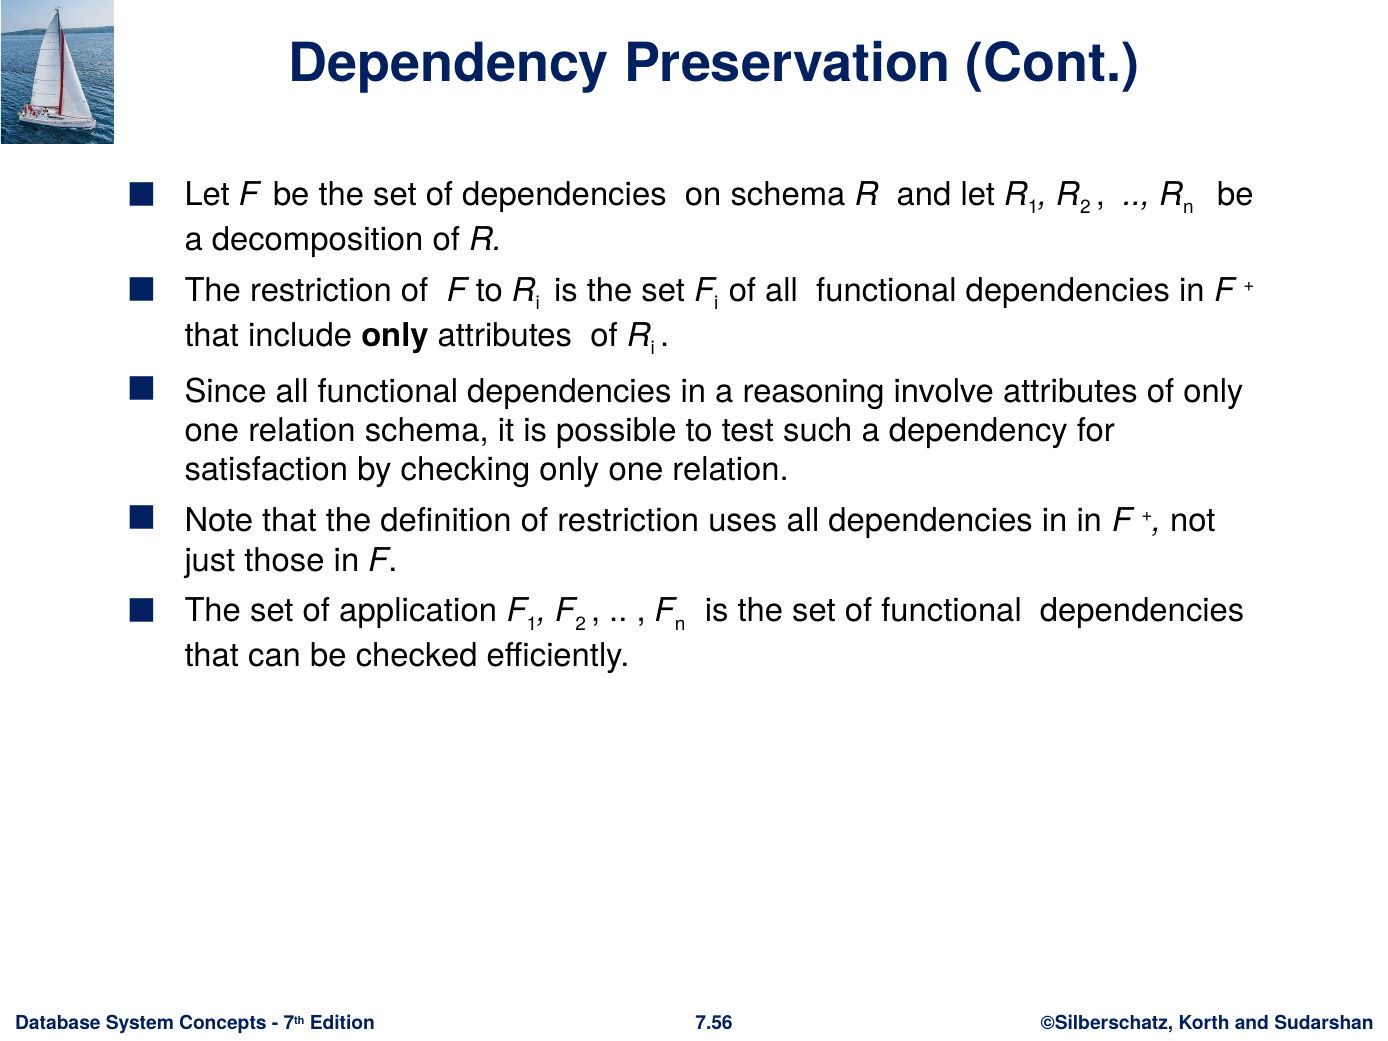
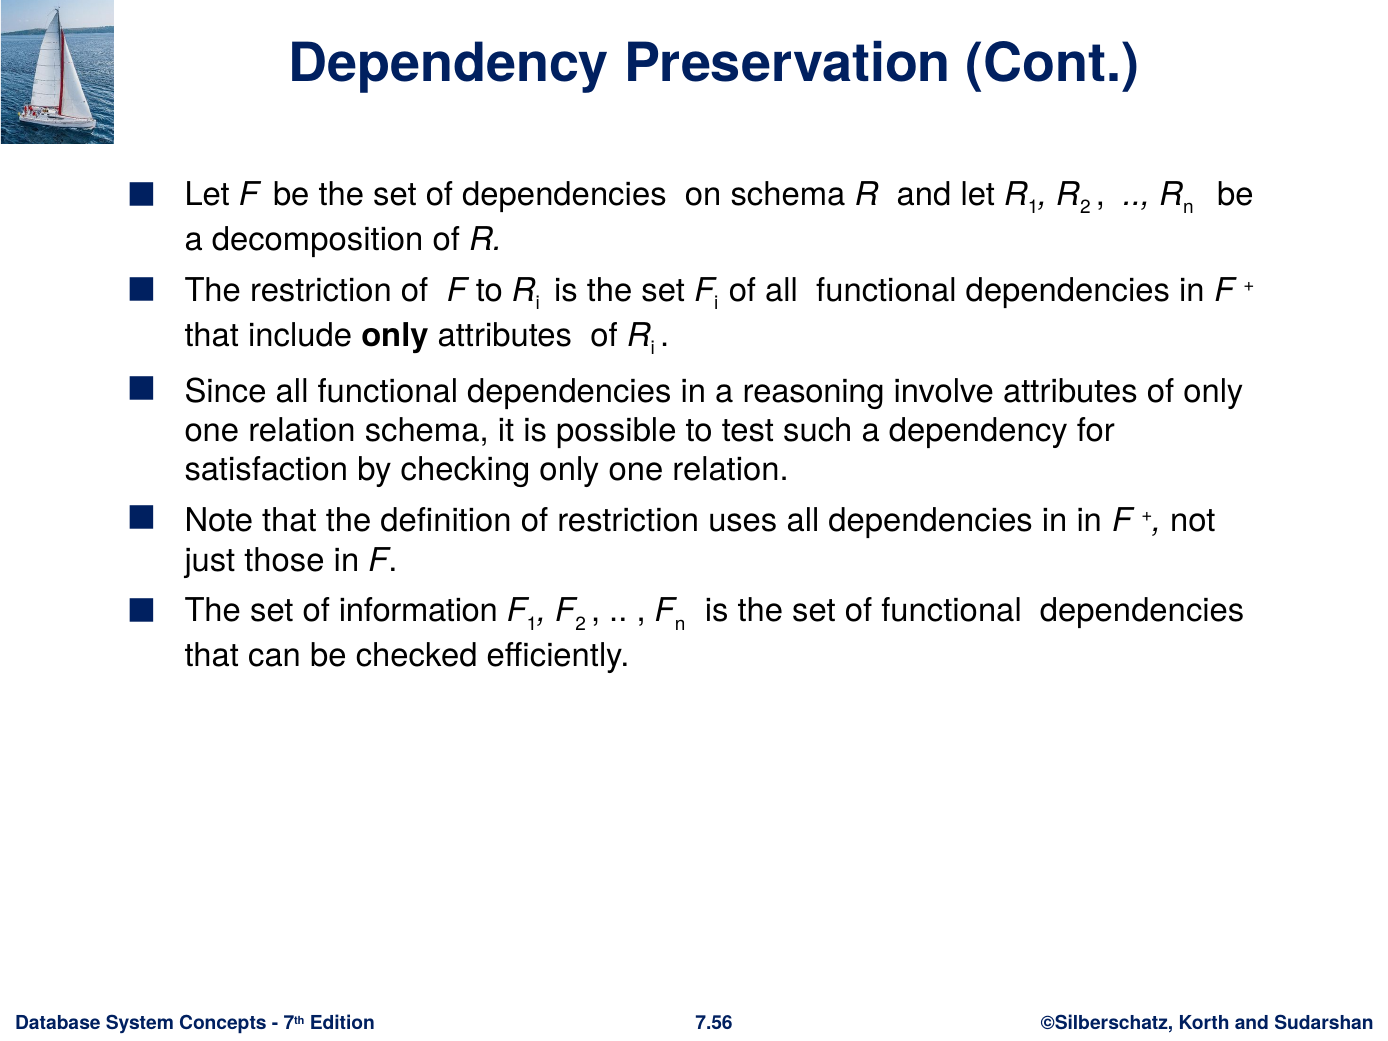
application: application -> information (418, 611)
